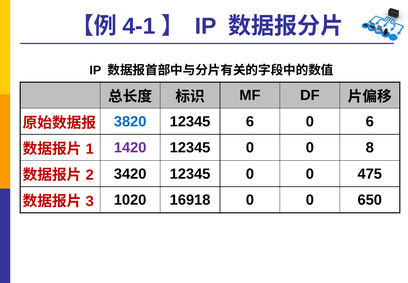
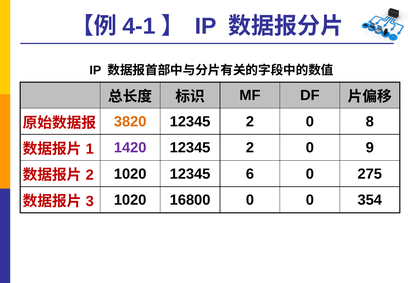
3820 colour: blue -> orange (130, 121)
6: 6 -> 2 (250, 121)
0 6: 6 -> 8 (370, 121)
0: 0 -> 2 (250, 147)
8: 8 -> 9 (370, 147)
3420: 3420 -> 1020 (130, 173)
0: 0 -> 6 (250, 173)
475: 475 -> 275 (370, 173)
16918: 16918 -> 16800 (190, 200)
650: 650 -> 354 (370, 200)
